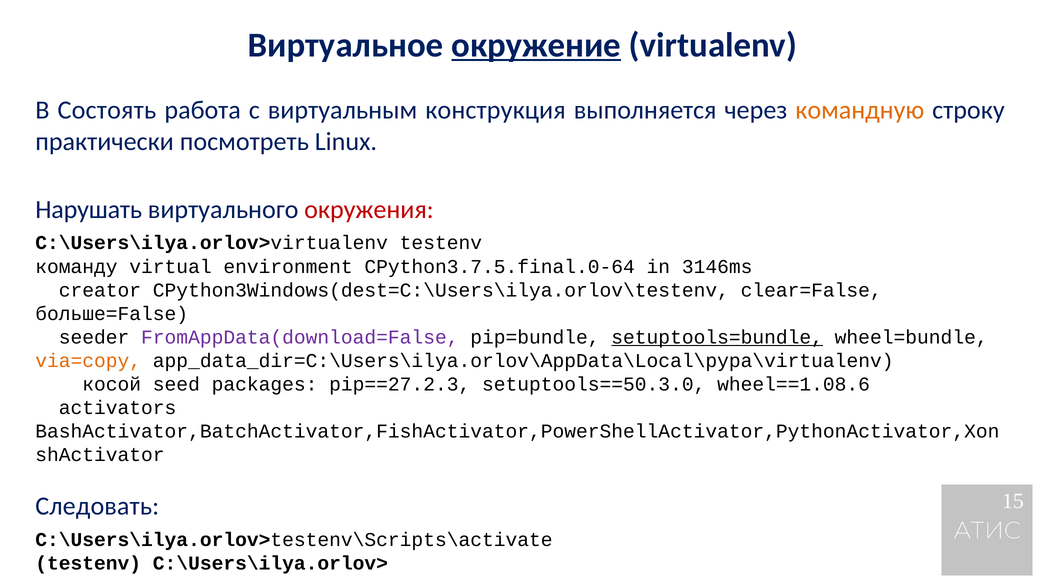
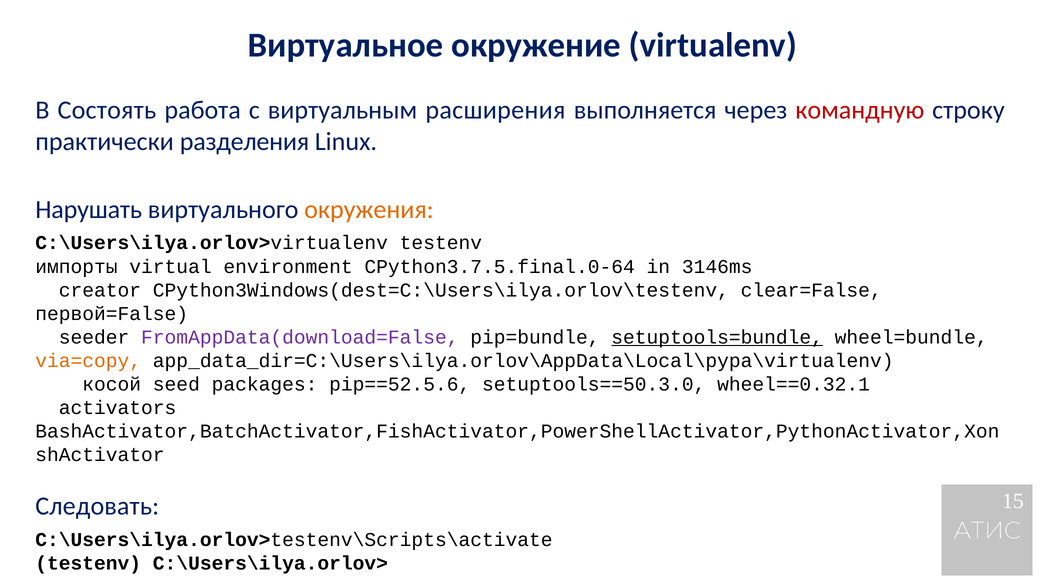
окружение underline: present -> none (536, 45)
конструкция: конструкция -> расширения (495, 110)
командную colour: orange -> red (860, 110)
посмотреть: посмотреть -> разделения (244, 141)
окружения colour: red -> orange (369, 209)
команду: команду -> импорты (76, 266)
больше=False: больше=False -> первой=False (112, 313)
pip==27.2.3: pip==27.2.3 -> pip==52.5.6 (400, 384)
wheel==1.08.6: wheel==1.08.6 -> wheel==0.32.1 (794, 384)
